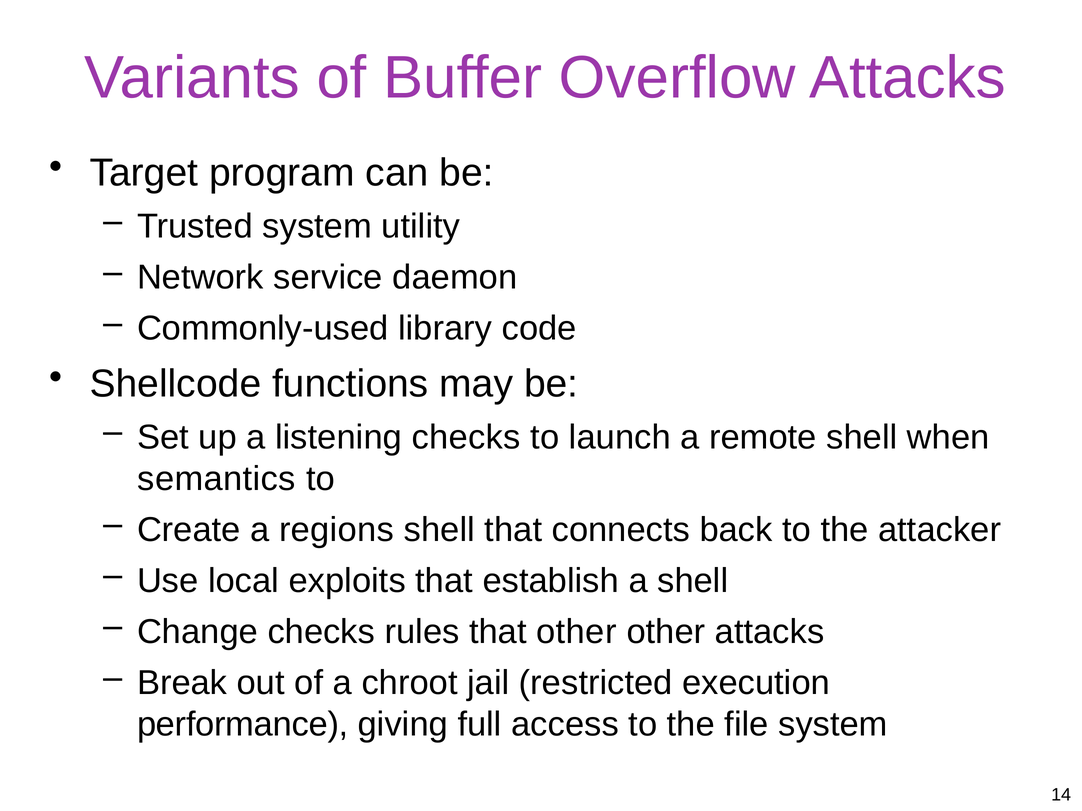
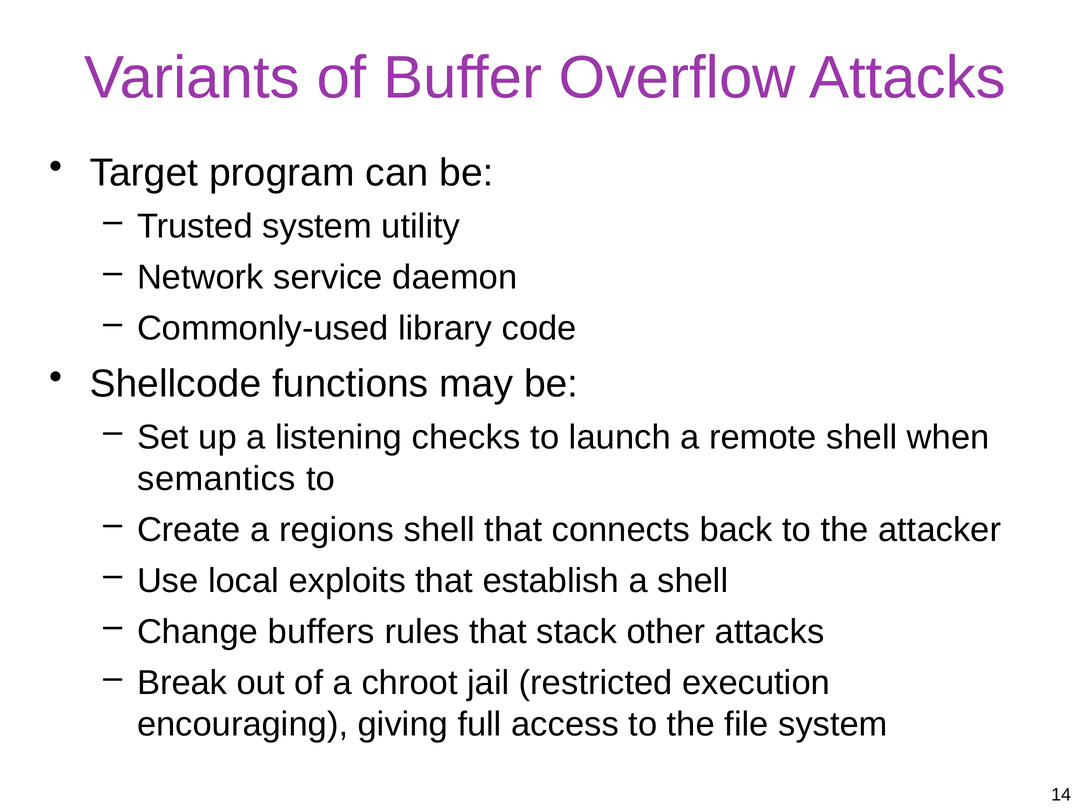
Change checks: checks -> buffers (321, 632)
that other: other -> stack (577, 632)
performance: performance -> encouraging (243, 725)
